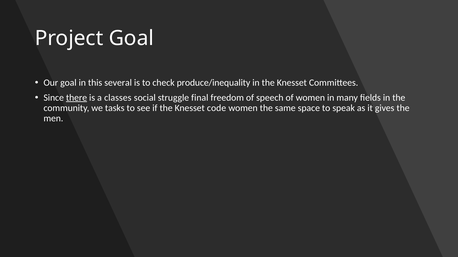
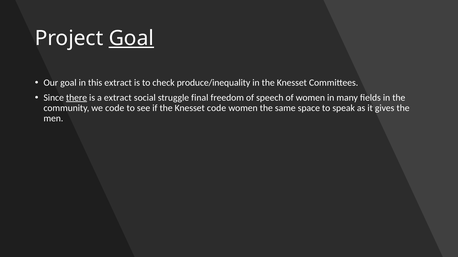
Goal underline: none -> present (131, 38)
this several: several -> extract (118, 83)
a classes: classes -> extract (118, 98)
we tasks: tasks -> code (115, 108)
